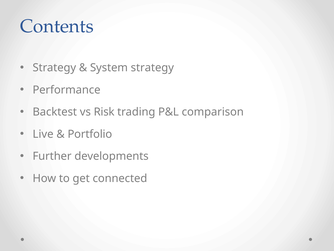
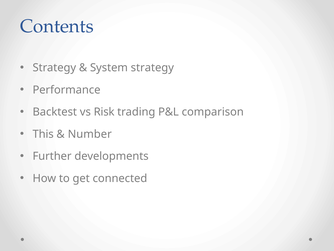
Live: Live -> This (43, 134)
Portfolio: Portfolio -> Number (90, 134)
